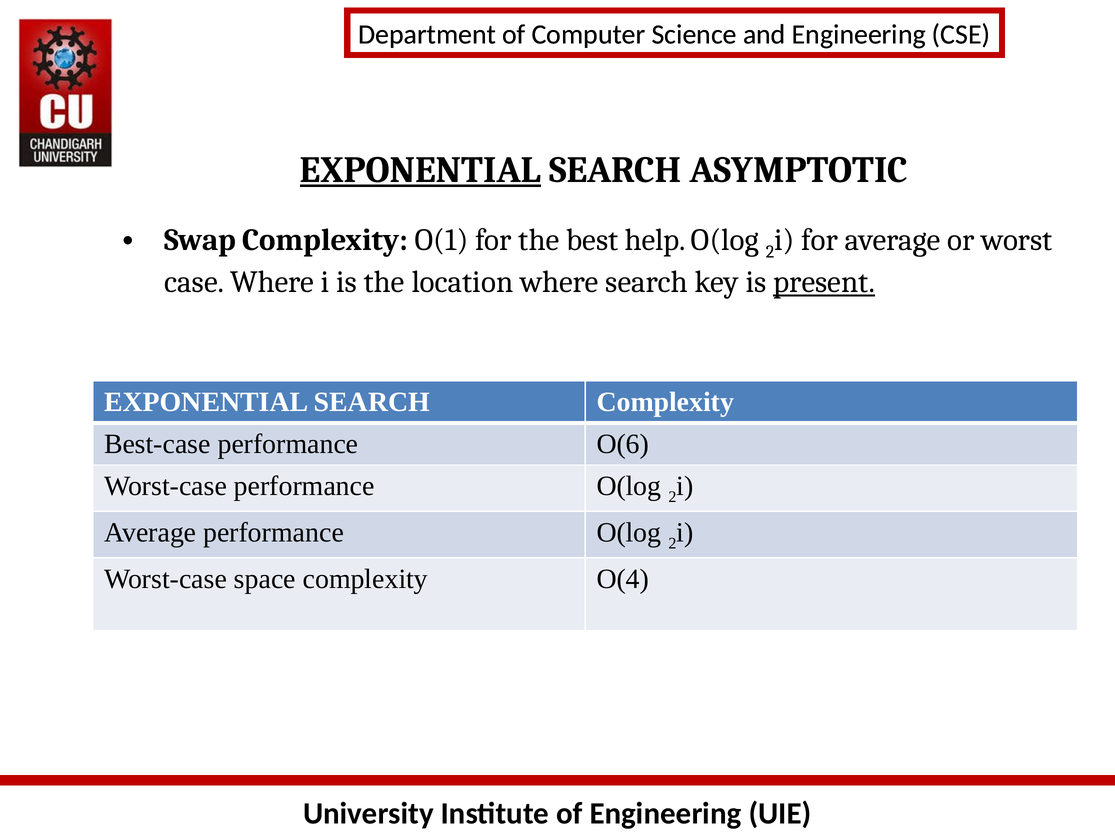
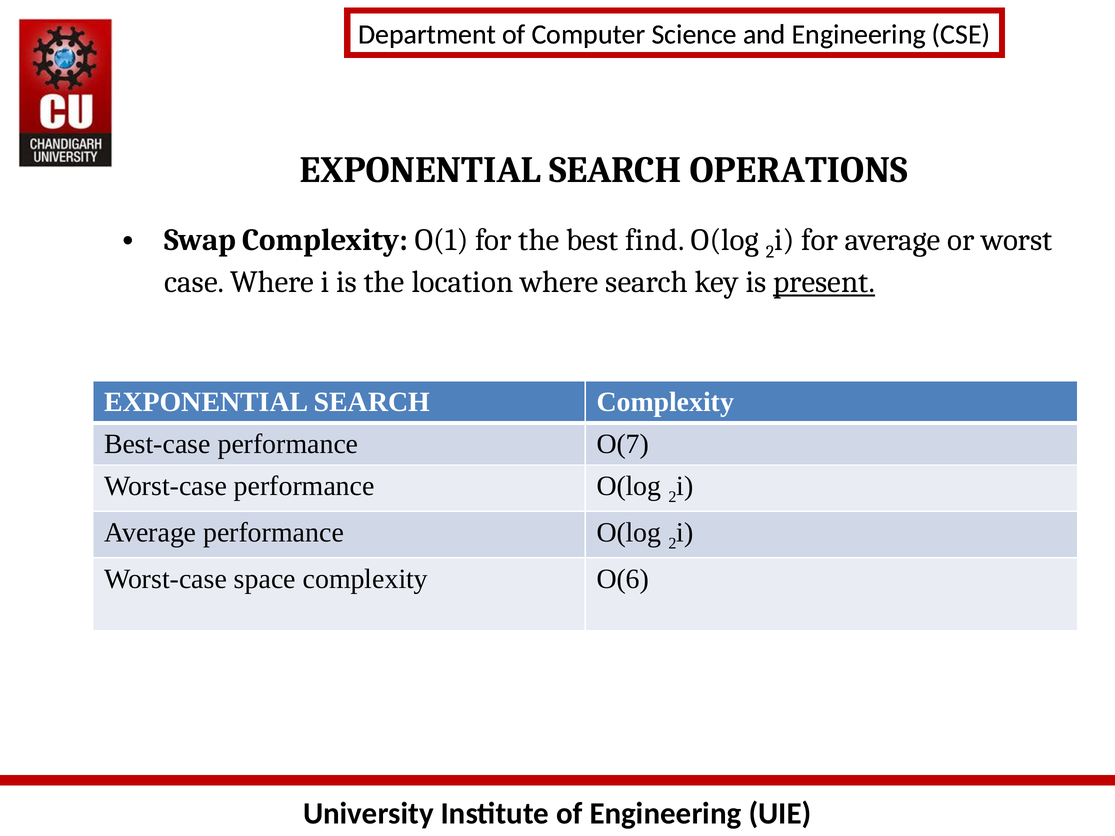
EXPONENTIAL underline: present -> none (420, 170)
ASYMPTOTIC: ASYMPTOTIC -> OPERATIONS (799, 170)
help: help -> find (655, 240)
O(6: O(6 -> O(7 (623, 444)
O(4: O(4 -> O(6 (623, 579)
